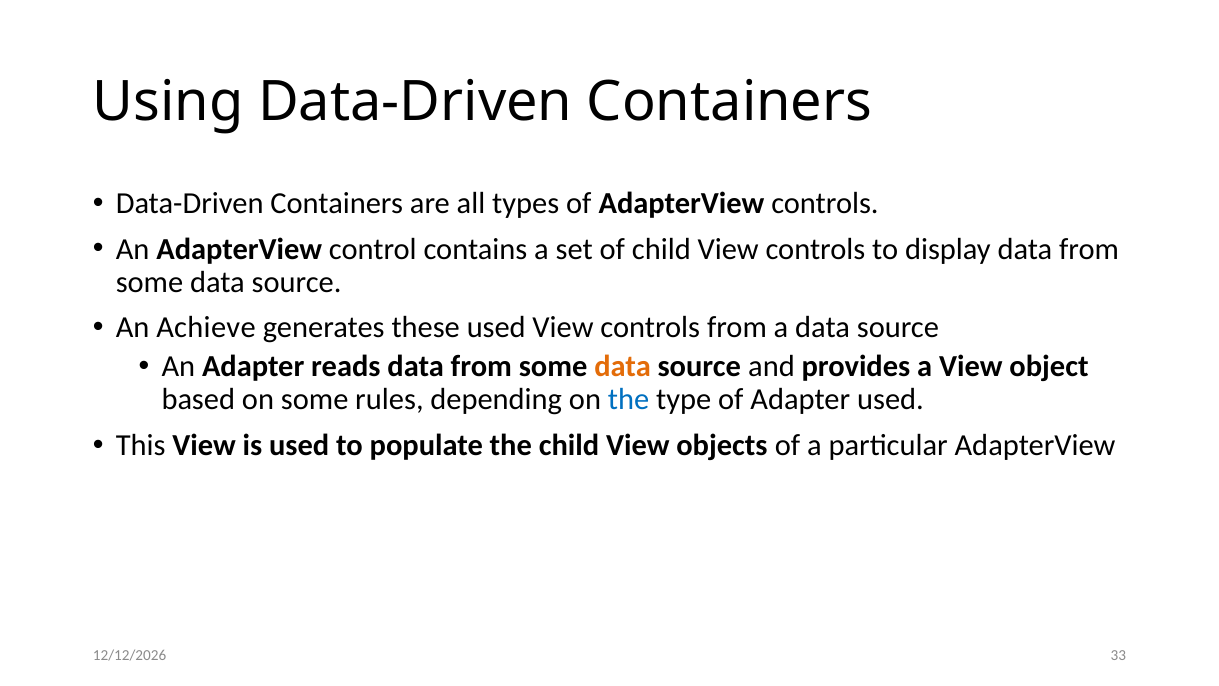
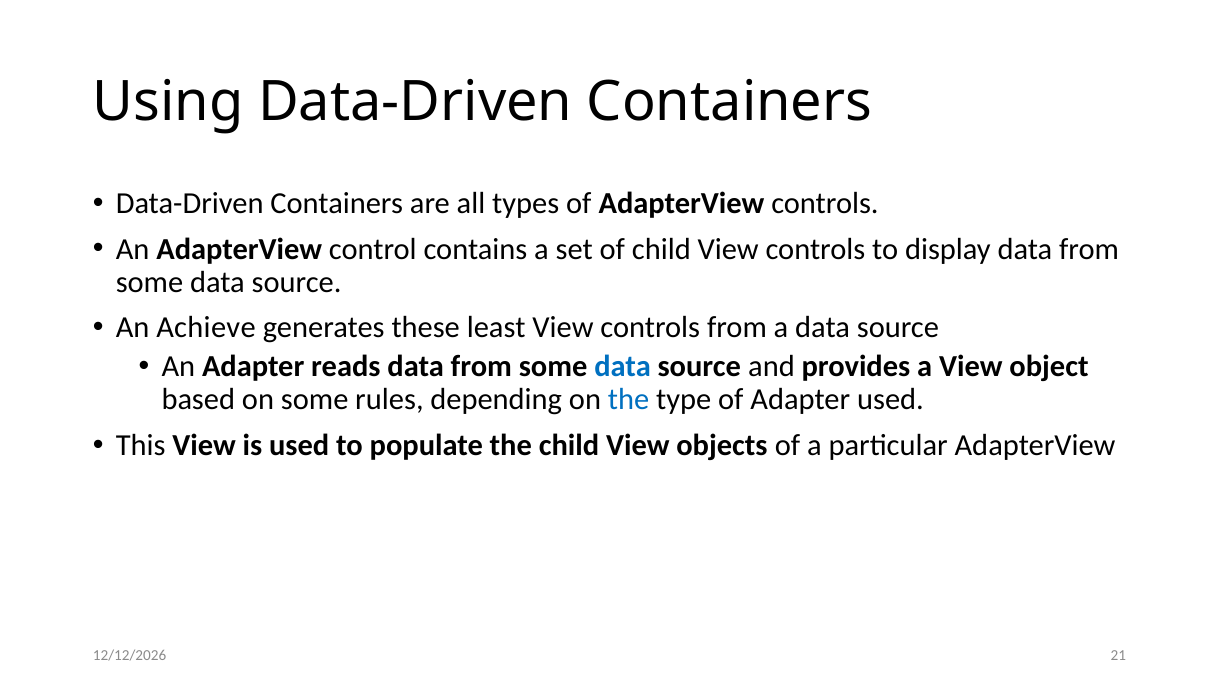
these used: used -> least (496, 327)
data colour: orange -> blue (623, 367)
33: 33 -> 21 (1118, 655)
